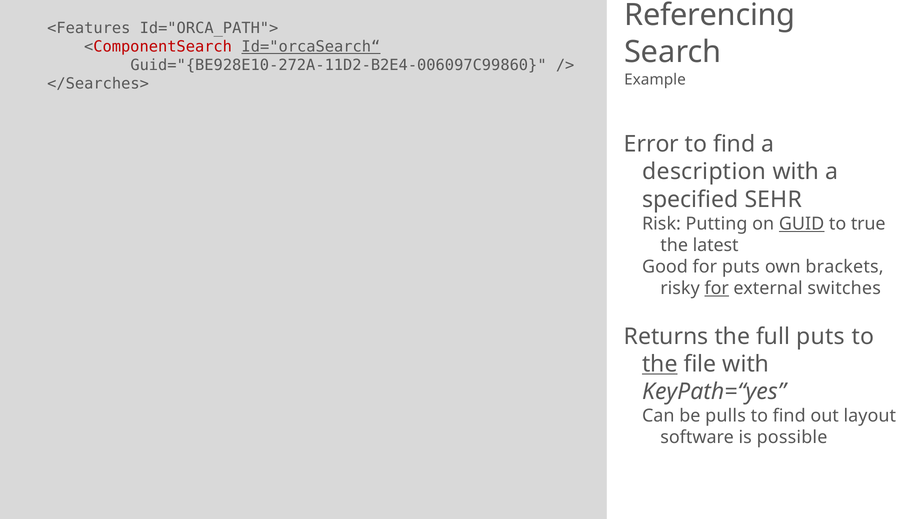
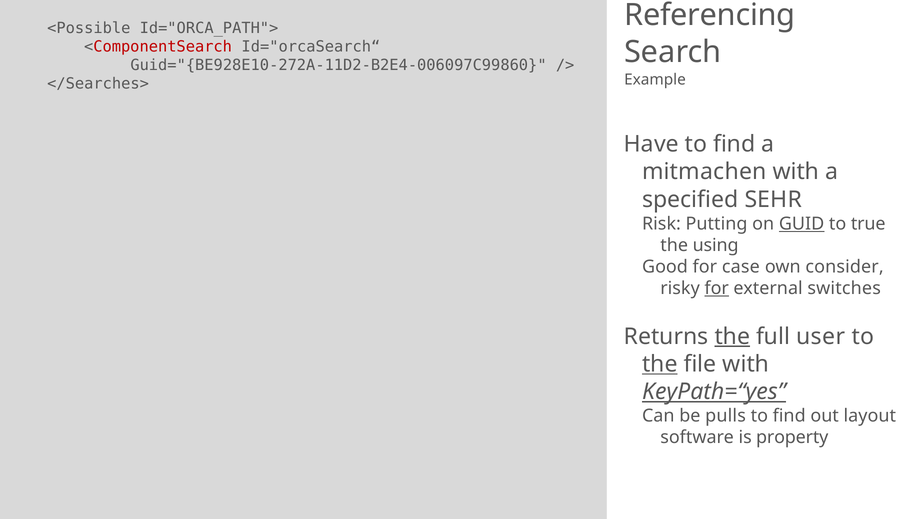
<Features: <Features -> <Possible (89, 28)
Id="orcaSearch“ underline: present -> none (311, 47)
Error: Error -> Have (651, 144)
description: description -> mitmachen (704, 172)
latest: latest -> using (716, 245)
for puts: puts -> case (741, 267)
brackets: brackets -> consider (845, 267)
the underline: none -> present (732, 337)
full puts: puts -> user (821, 337)
KeyPath=“yes underline: none -> present (714, 392)
possible: possible -> property (792, 438)
